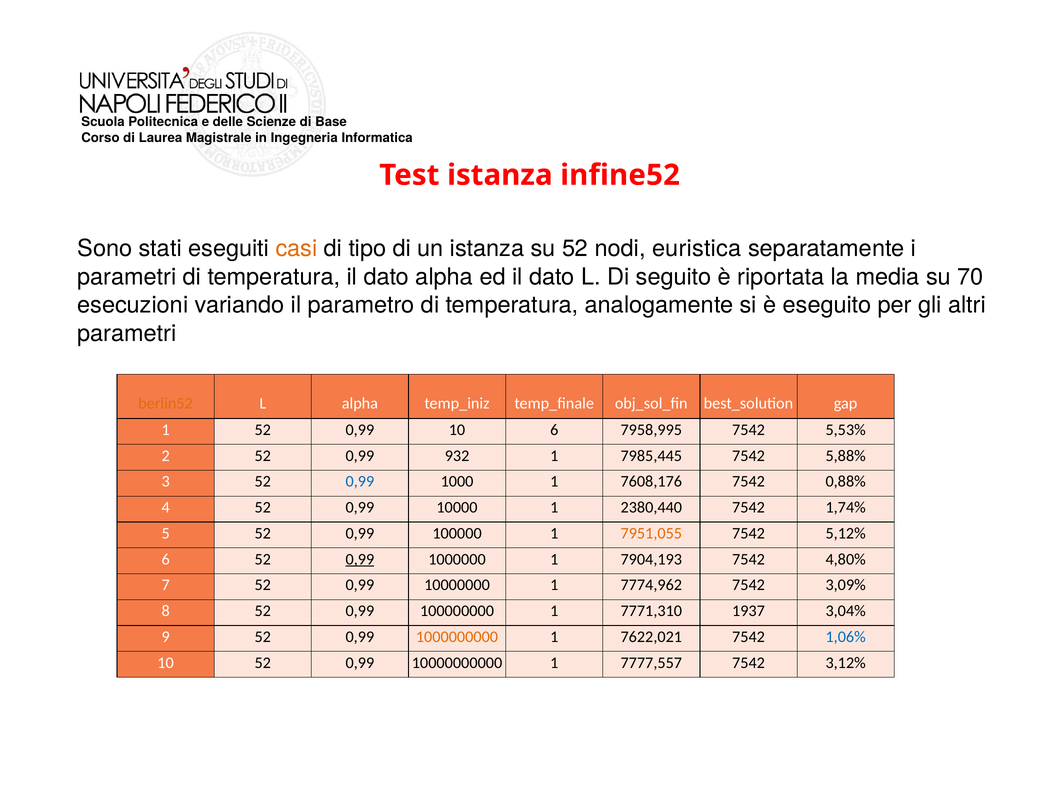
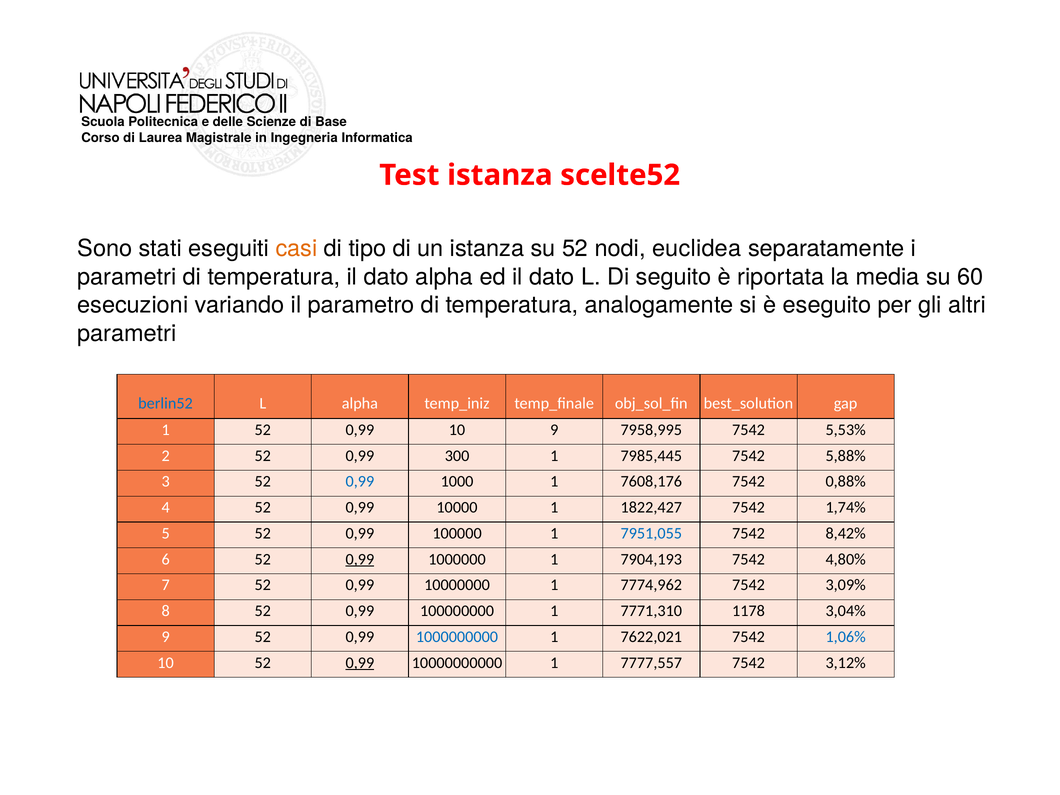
infine52: infine52 -> scelte52 (620, 175)
euristica: euristica -> euclidea (697, 249)
70: 70 -> 60 (970, 277)
berlin52 colour: orange -> blue (166, 403)
10 6: 6 -> 9 (554, 430)
932: 932 -> 300 (457, 456)
2380,440: 2380,440 -> 1822,427 (651, 507)
7951,055 colour: orange -> blue (651, 533)
5,12%: 5,12% -> 8,42% (846, 533)
1937: 1937 -> 1178 (748, 611)
1000000000 colour: orange -> blue (457, 637)
0,99 underline: none -> present (360, 663)
